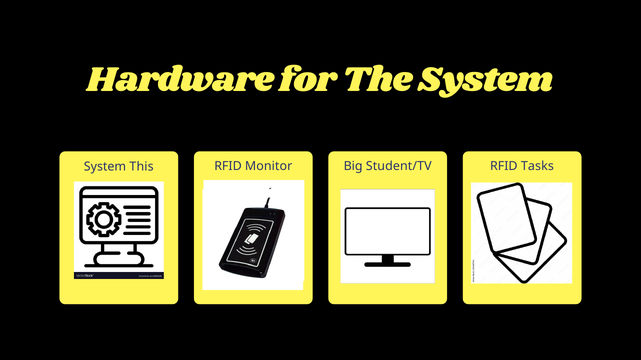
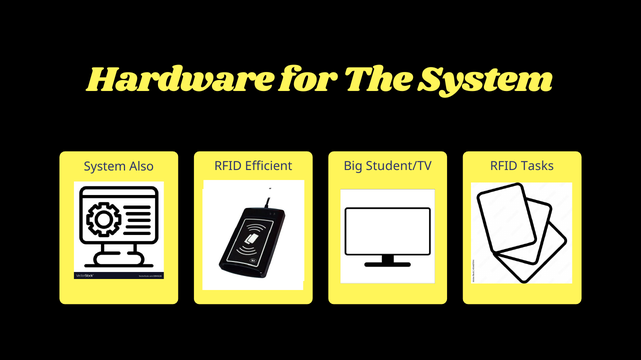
This: This -> Also (142, 167)
Monitor: Monitor -> Efficient (269, 167)
